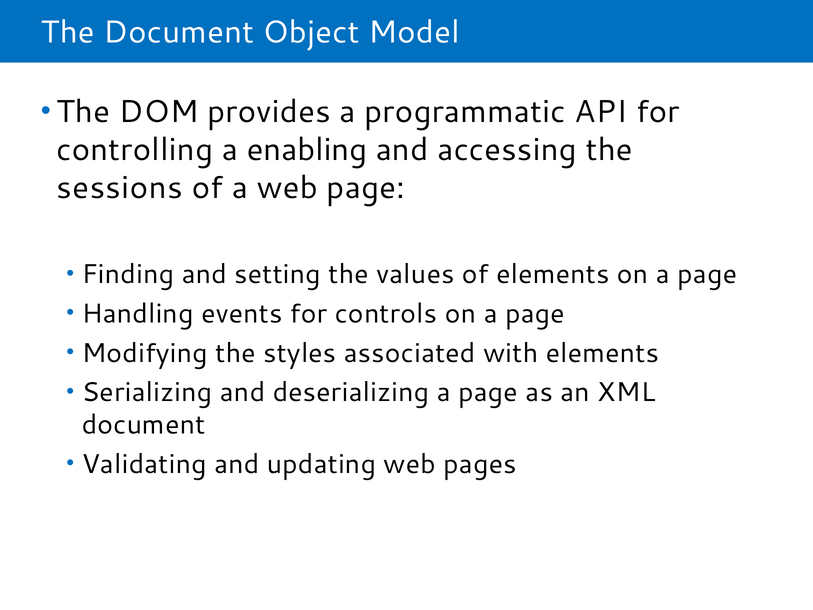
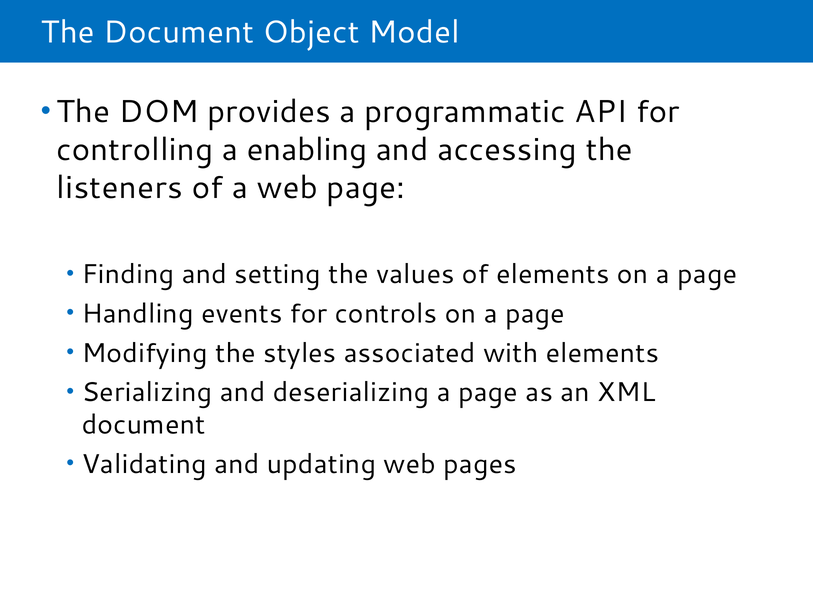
sessions: sessions -> listeners (120, 188)
